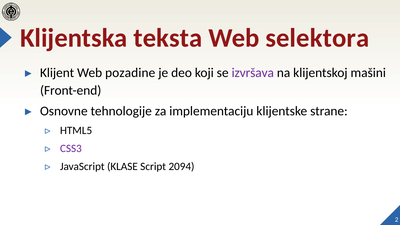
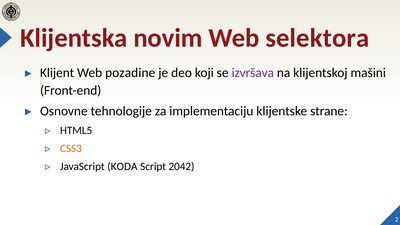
teksta: teksta -> novim (168, 38)
CSS3 colour: purple -> orange (71, 148)
KLASE: KLASE -> KODA (122, 166)
2094: 2094 -> 2042 (181, 166)
